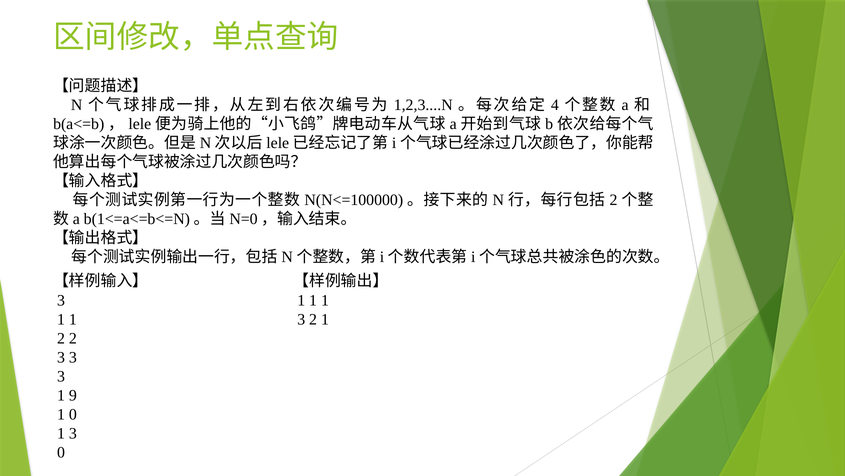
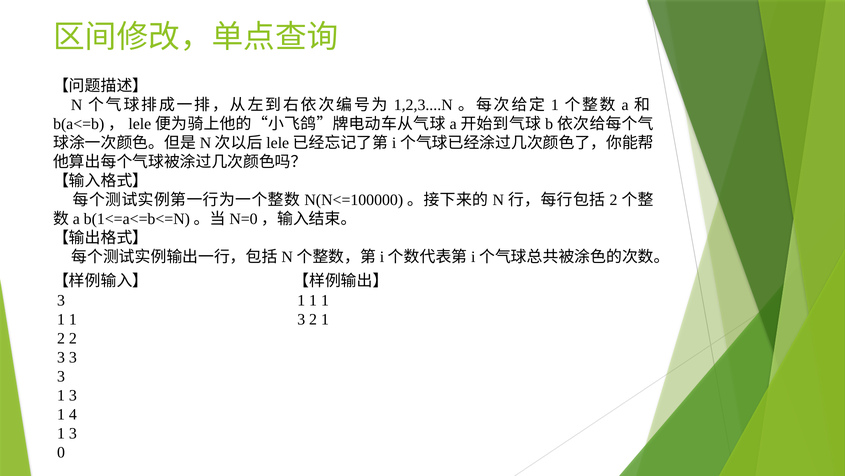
4: 4 -> 1 (555, 105)
9: 9 -> 3 (73, 395)
1 0: 0 -> 4 (73, 414)
